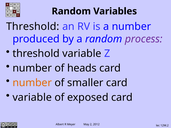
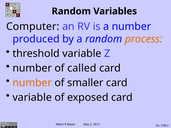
Threshold: Threshold -> Computer (33, 26)
process colour: purple -> orange (144, 39)
heads: heads -> called (82, 68)
